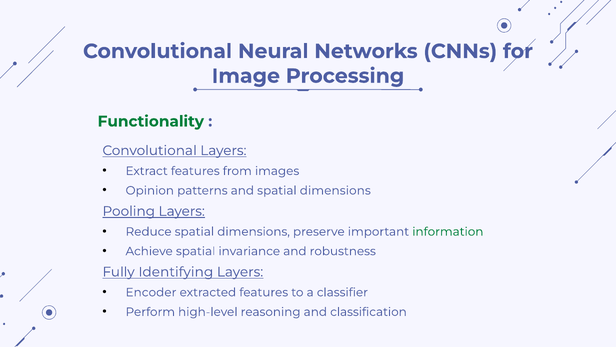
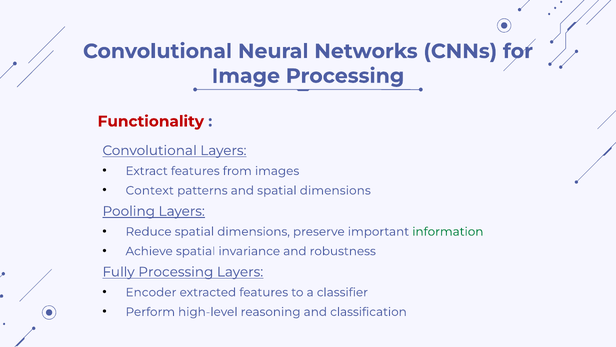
Functionality colour: green -> red (151, 121)
Opinion: Opinion -> Context (150, 190)
Fully Identifying: Identifying -> Processing (176, 272)
